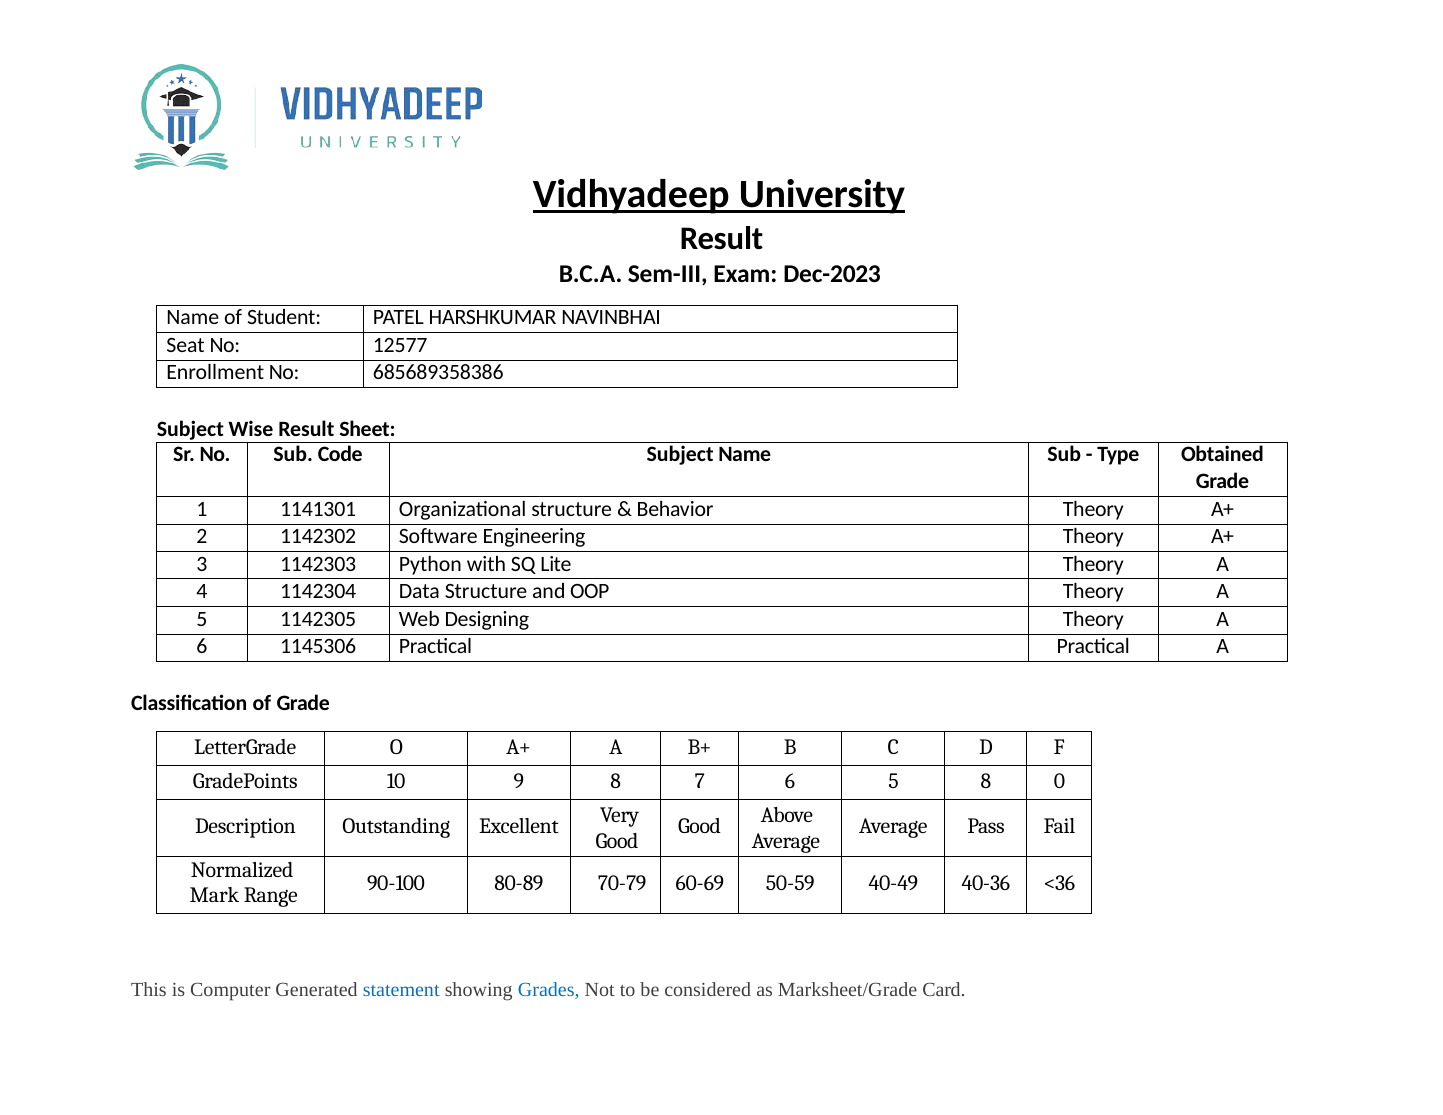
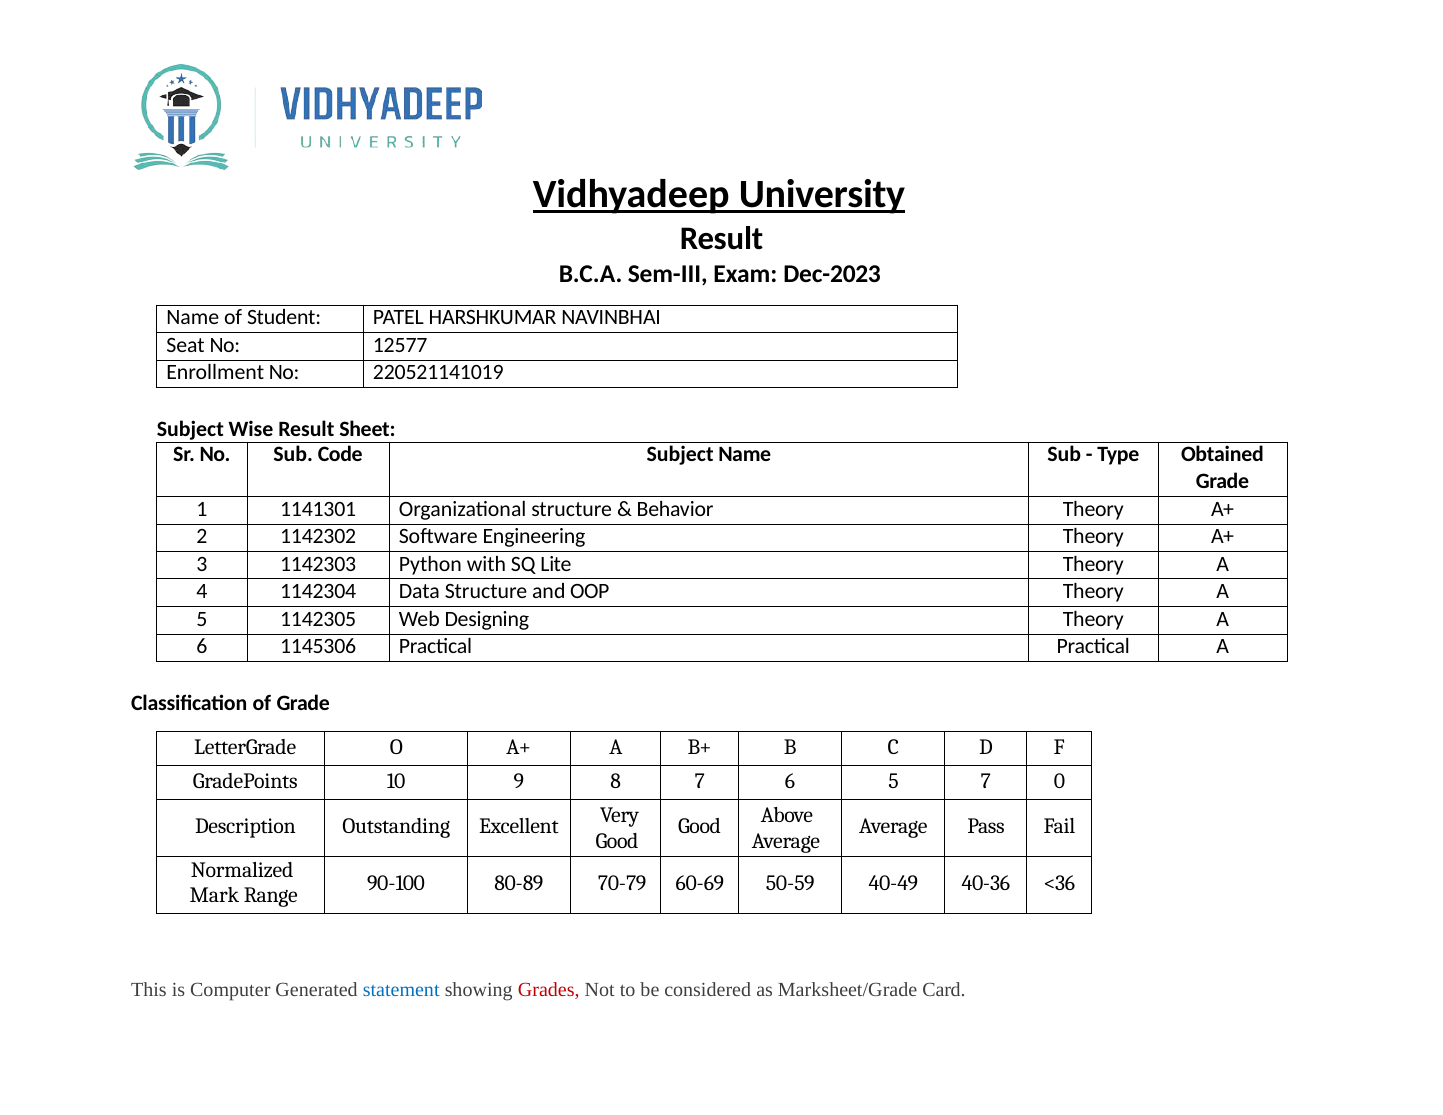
685689358386: 685689358386 -> 220521141019 (438, 373)
5 8: 8 -> 7 (986, 781)
Grades colour: blue -> red (549, 990)
